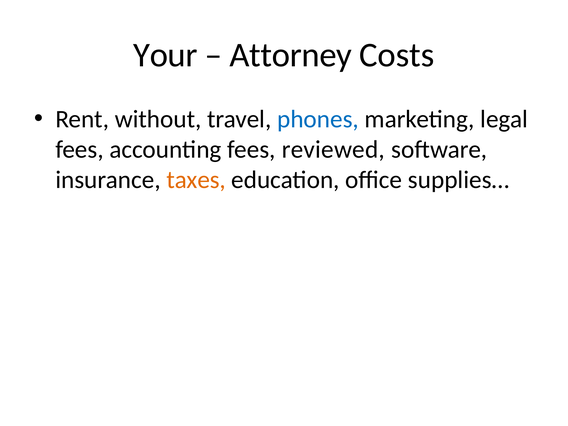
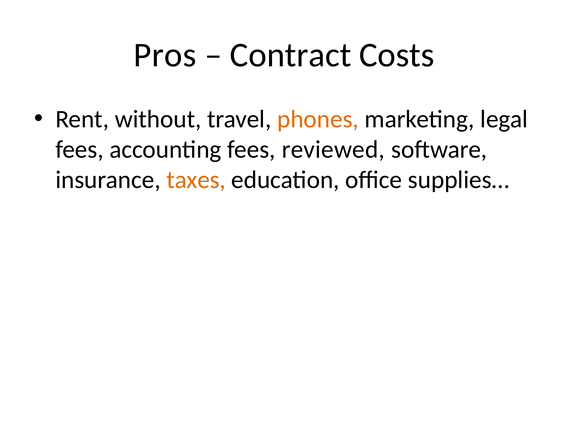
Your: Your -> Pros (165, 55)
Attorney: Attorney -> Contract (291, 55)
phones colour: blue -> orange (318, 119)
